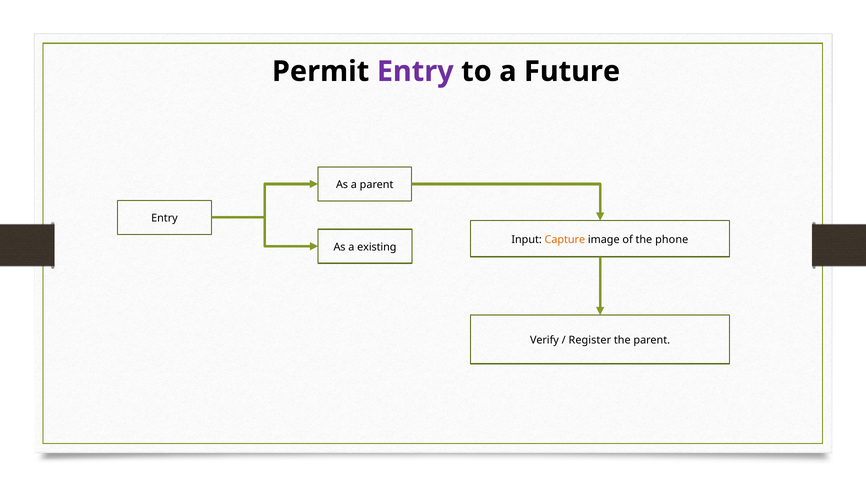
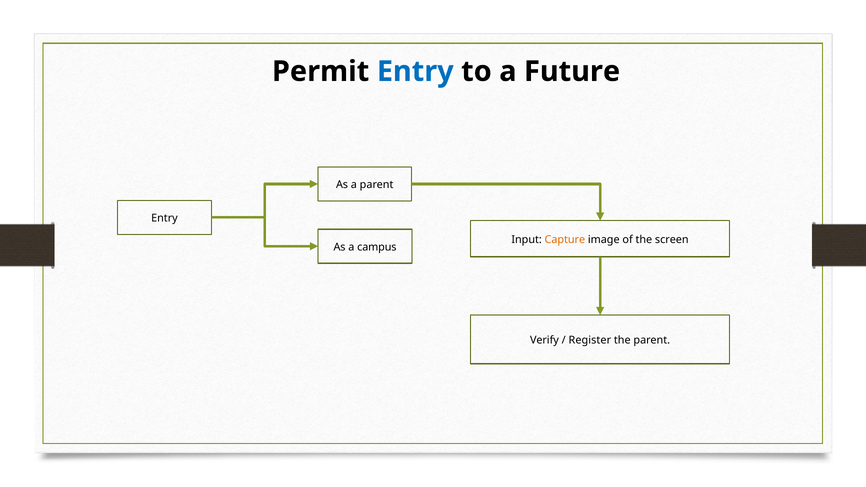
Entry colour: purple -> blue (415, 71)
phone: phone -> screen (672, 240)
existing: existing -> campus (377, 247)
